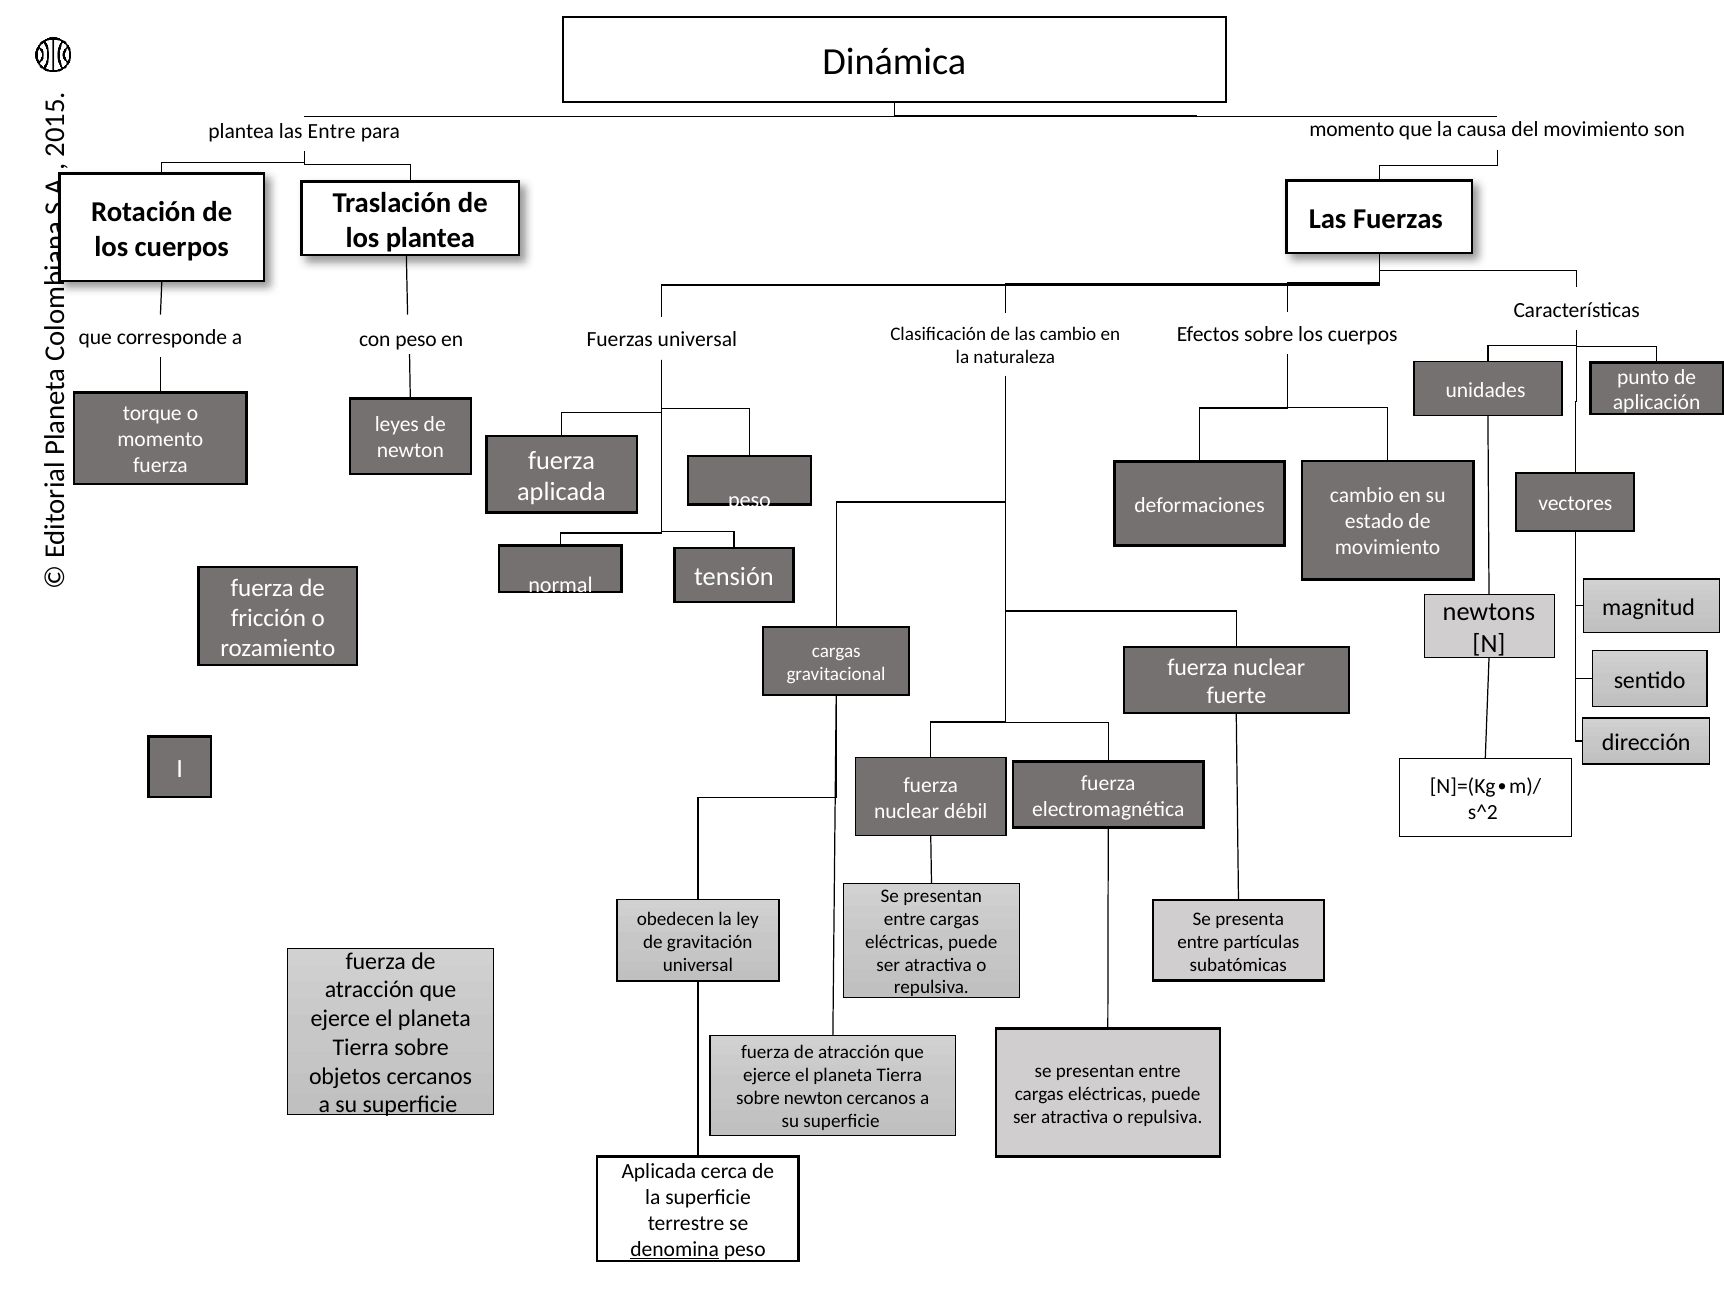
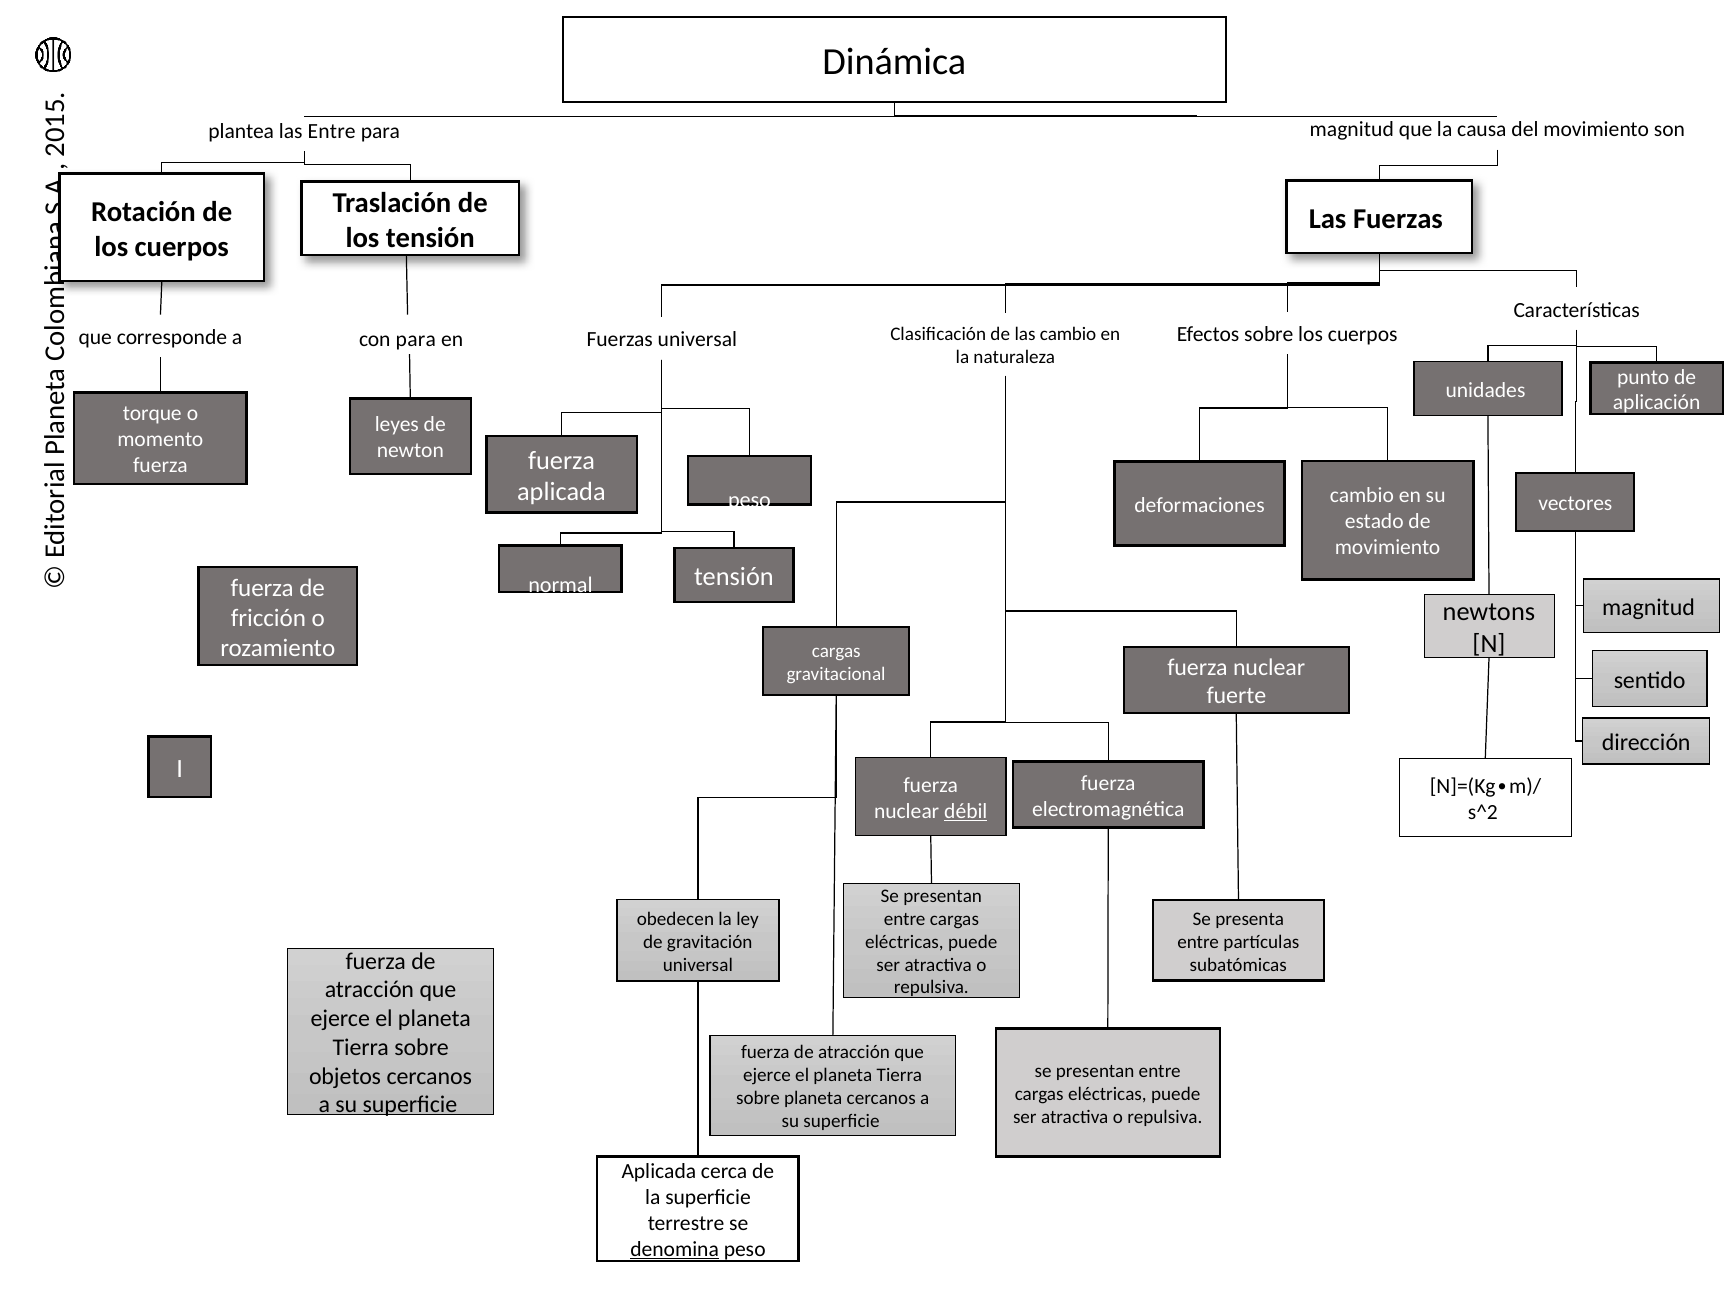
momento: momento -> magnitud (1352, 130)
los plantea: plantea -> tensión (430, 238)
con peso: peso -> para (416, 340)
débil underline: none -> present (966, 811)
sobre newton: newton -> planeta (813, 1098)
